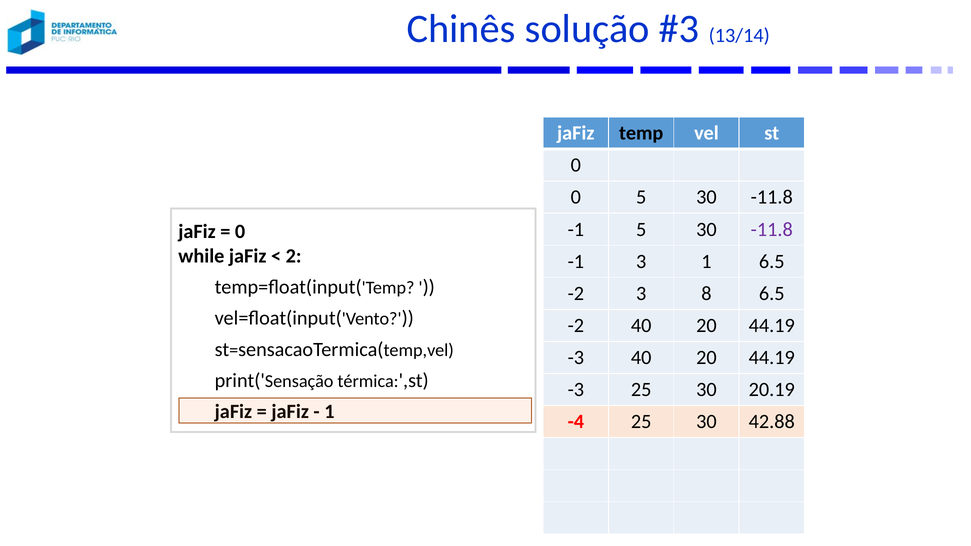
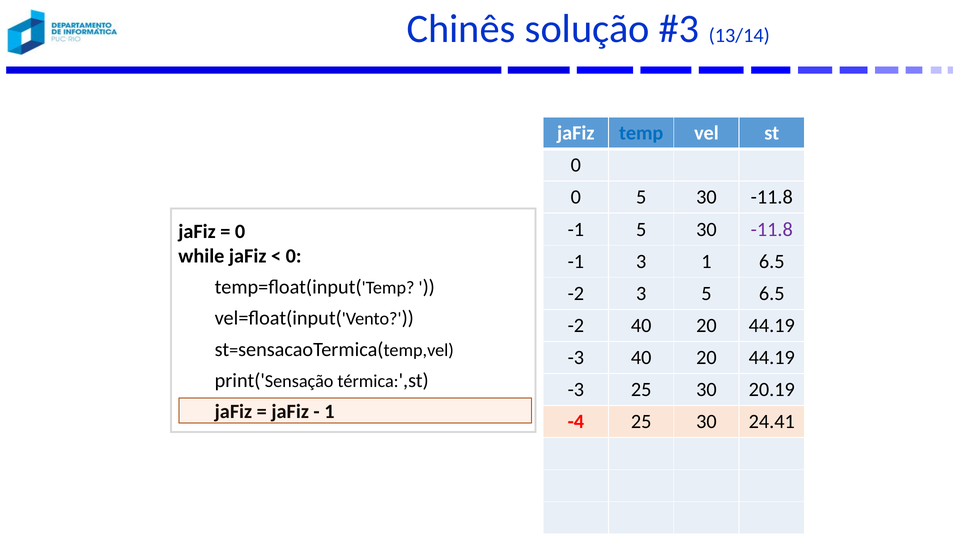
temp colour: black -> blue (641, 133)
2: 2 -> 0 (294, 256)
3 8: 8 -> 5 (706, 294)
42.88: 42.88 -> 24.41 (772, 422)
